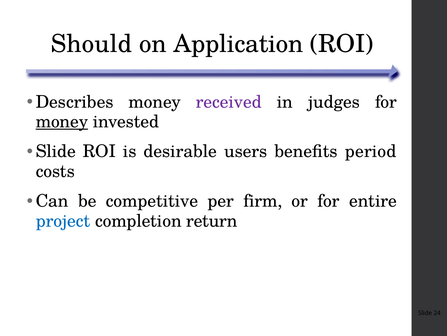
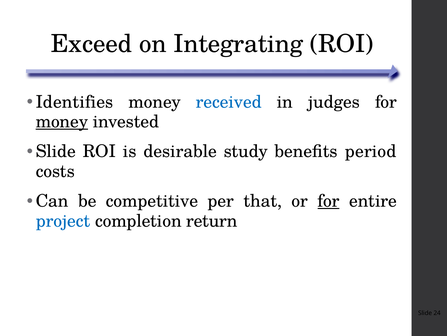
Should: Should -> Exceed (91, 44)
Application: Application -> Integrating (238, 44)
Describes: Describes -> Identifies (75, 102)
received colour: purple -> blue (229, 102)
users: users -> study (246, 151)
firm: firm -> that (263, 201)
for underline: none -> present (329, 201)
